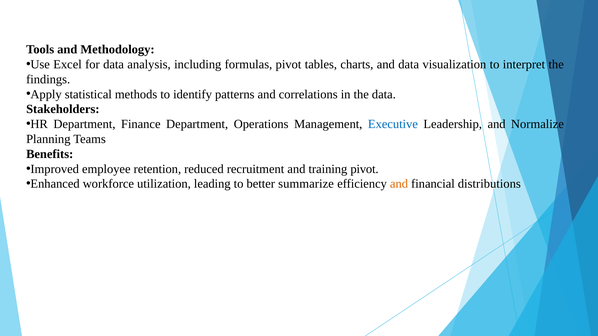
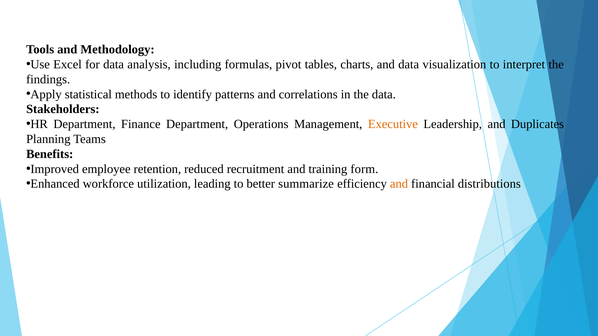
Executive colour: blue -> orange (393, 124)
Normalize: Normalize -> Duplicates (537, 124)
training pivot: pivot -> form (364, 169)
